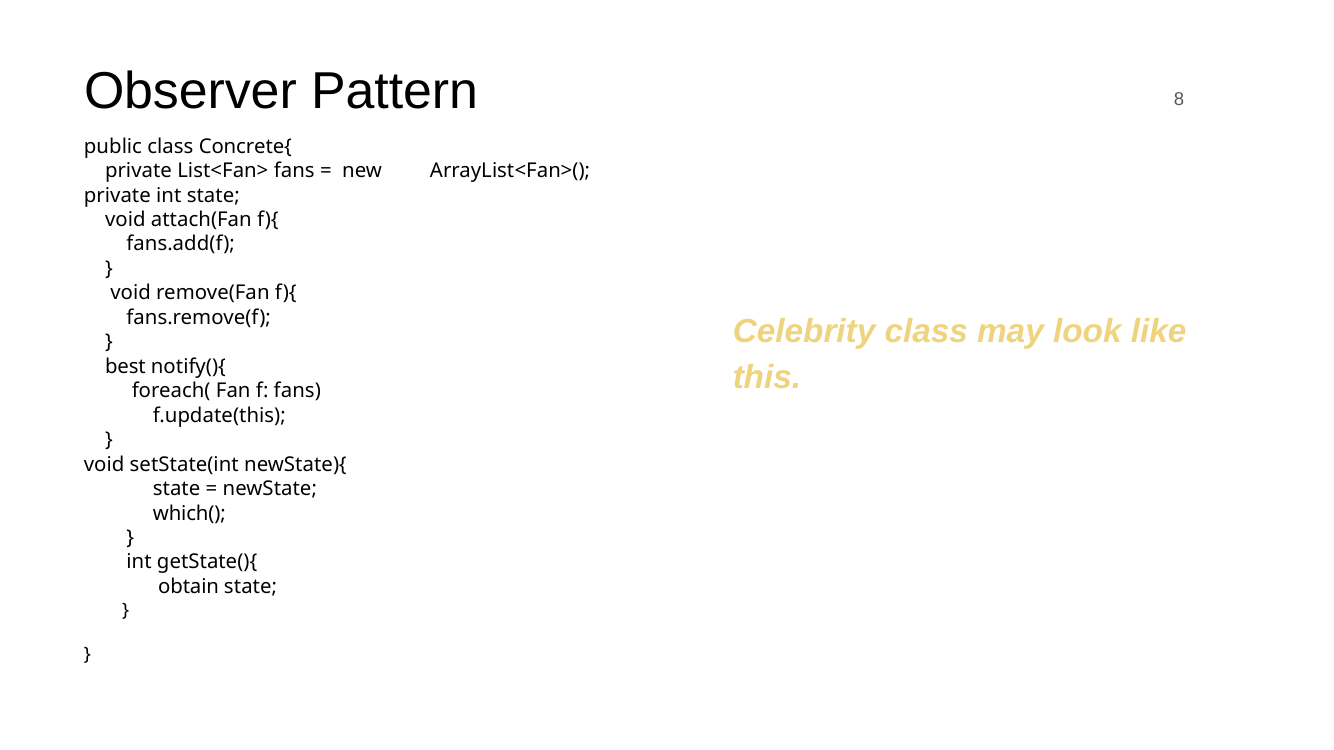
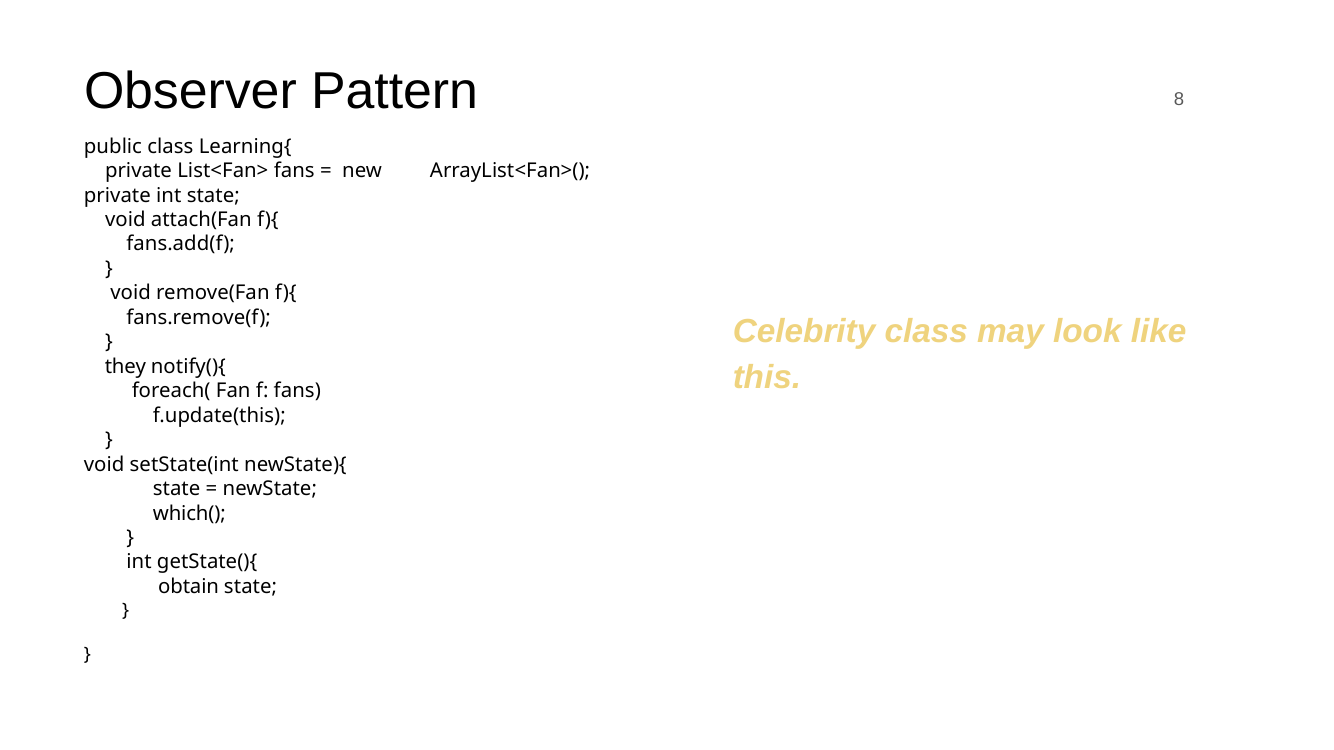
Concrete{: Concrete{ -> Learning{ (245, 146)
best: best -> they (125, 367)
